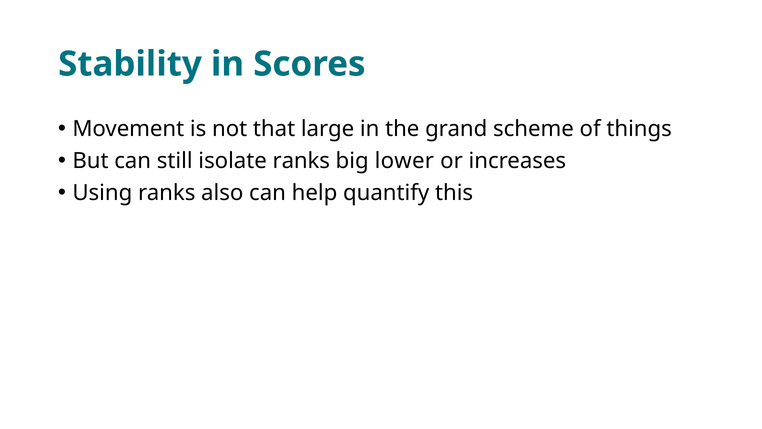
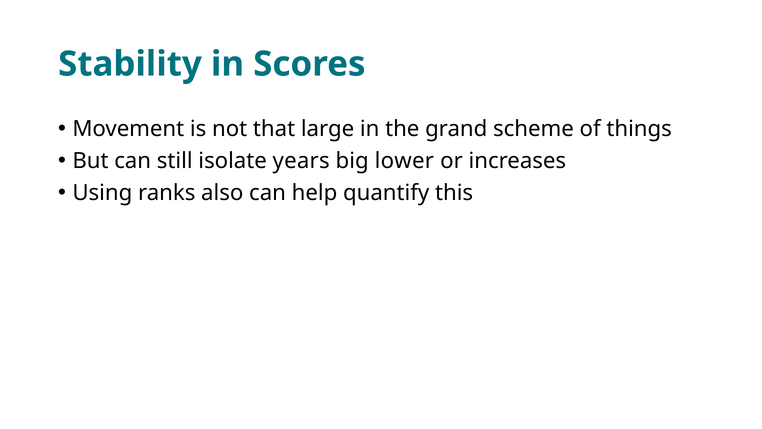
isolate ranks: ranks -> years (301, 161)
